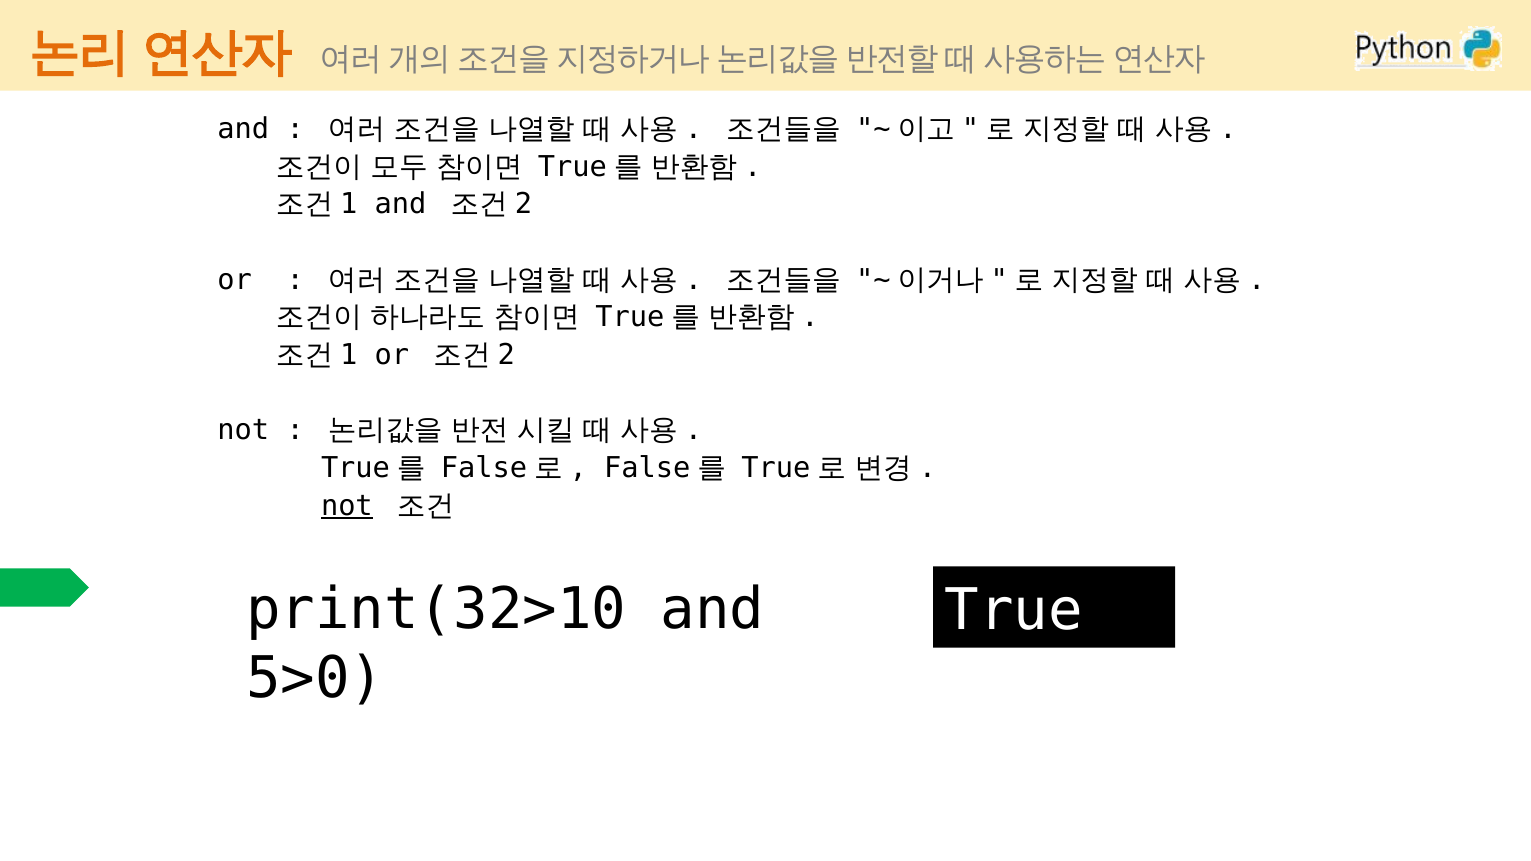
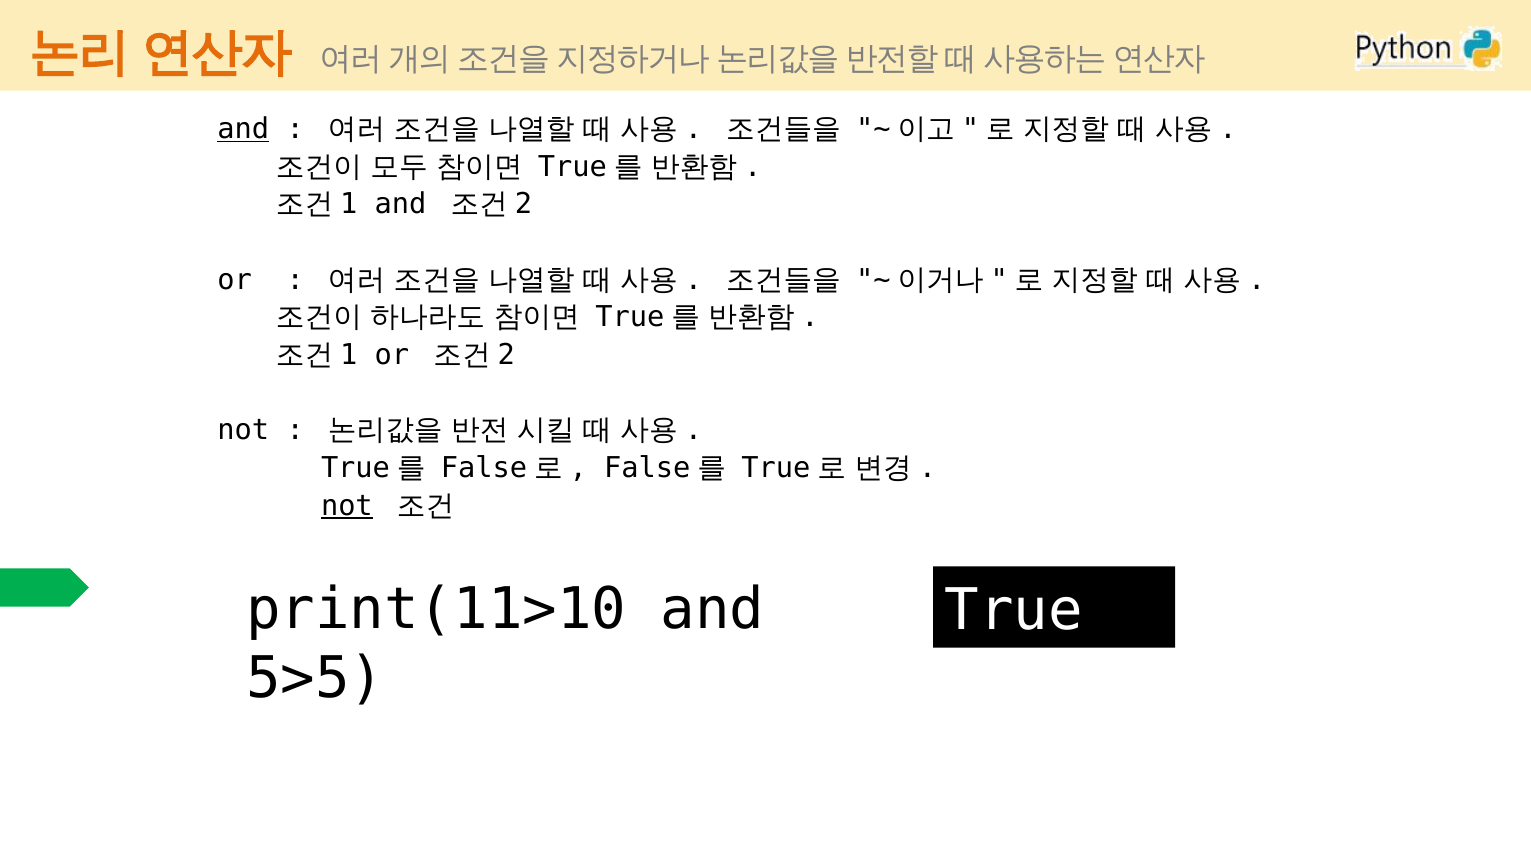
and underline: none -> present (243, 129)
print(32>10: print(32>10 -> print(11>10 (436, 609)
5>0: 5>0 -> 5>5 (315, 678)
